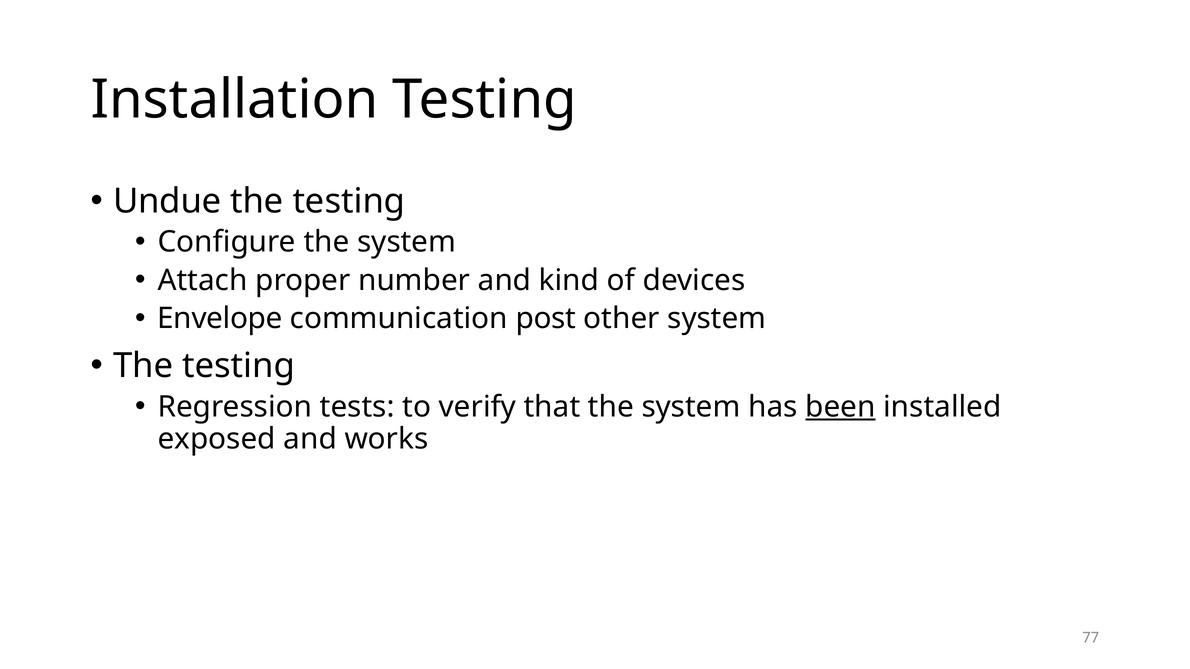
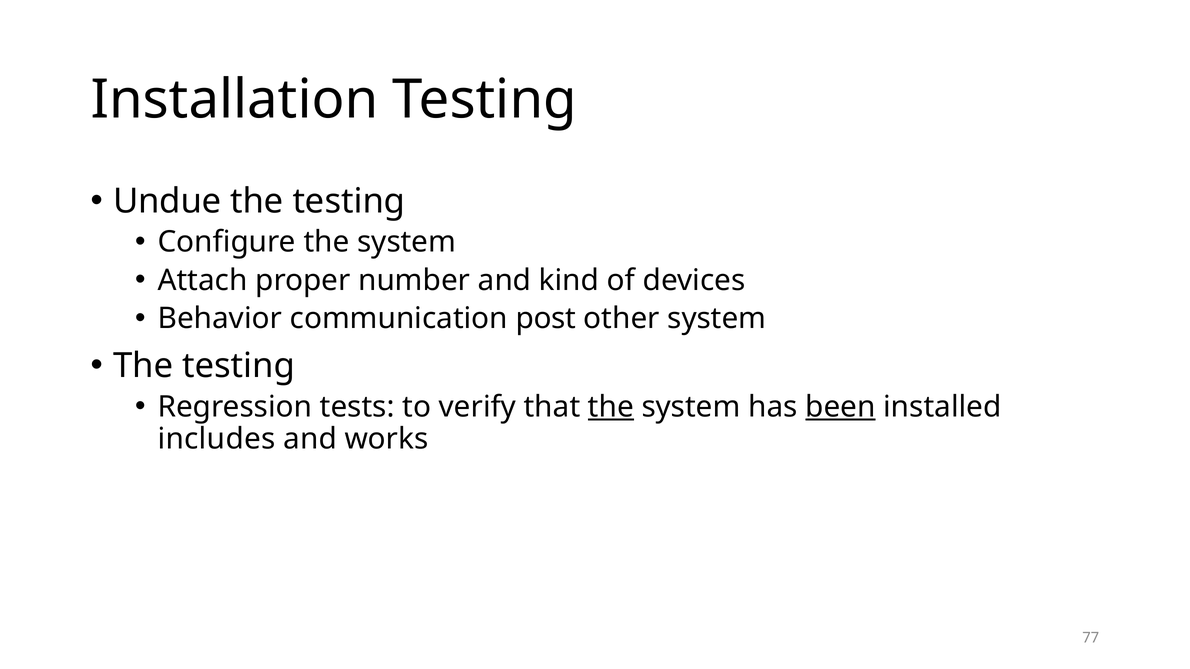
Envelope: Envelope -> Behavior (220, 319)
the underline: none -> present (611, 407)
exposed: exposed -> includes (217, 439)
